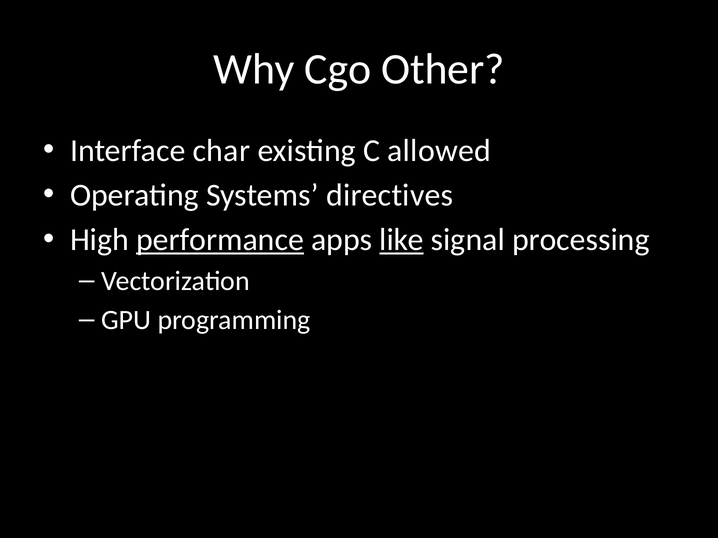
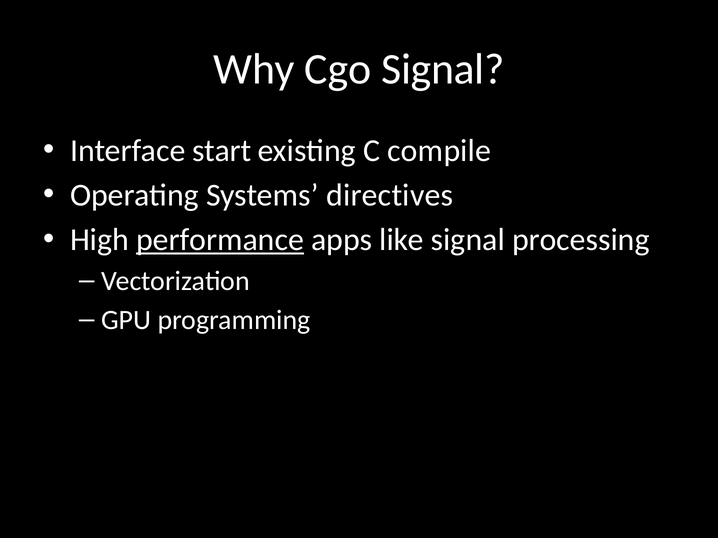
Cgo Other: Other -> Signal (443, 70)
char: char -> start (222, 151)
allowed: allowed -> compile (439, 151)
like underline: present -> none (402, 240)
